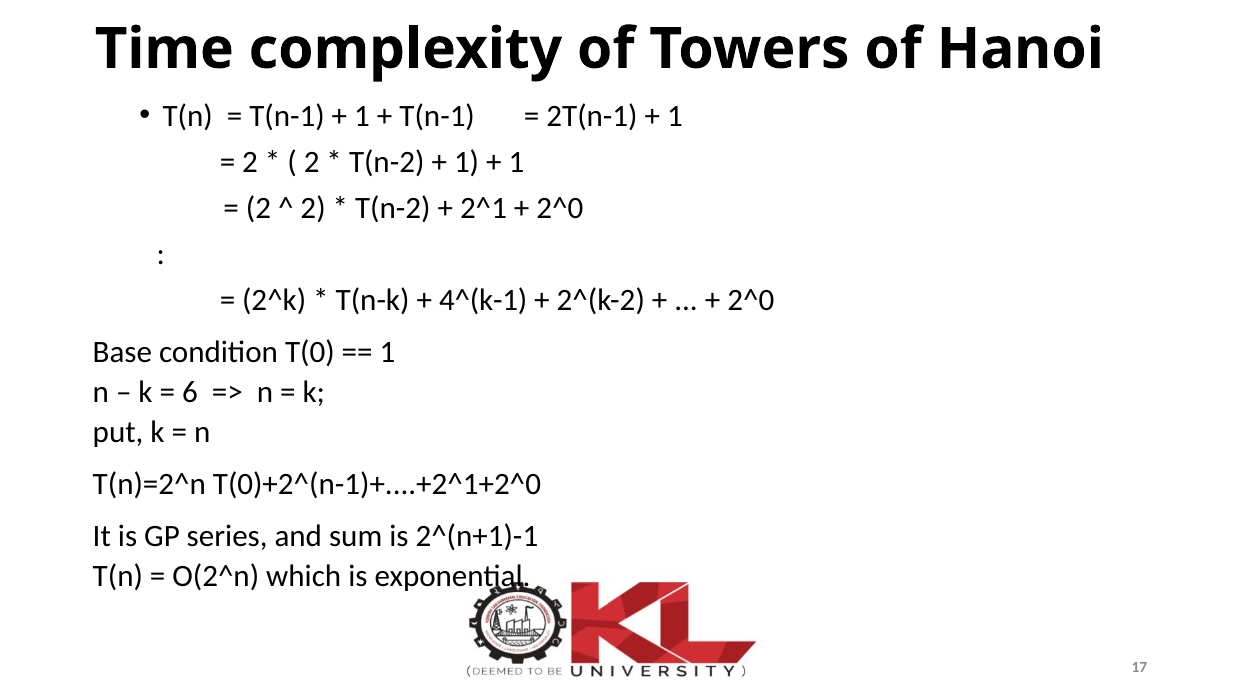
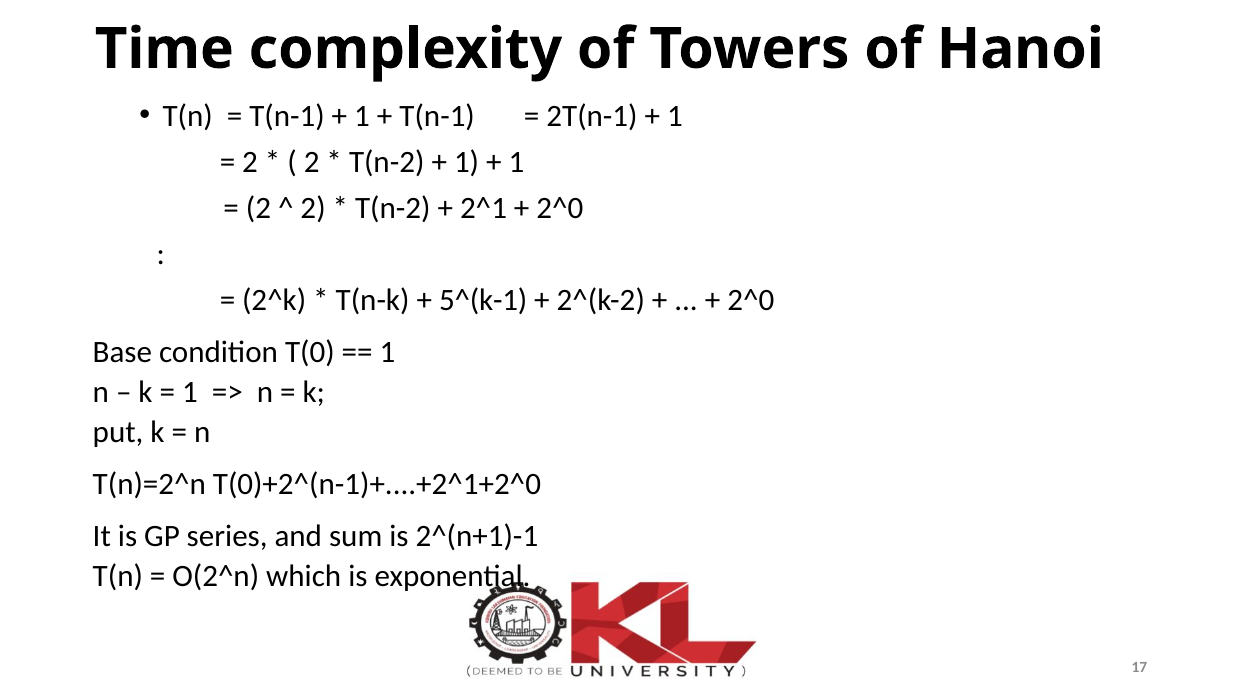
4^(k-1: 4^(k-1 -> 5^(k-1 (483, 300)
6: 6 -> 1 (190, 392)
